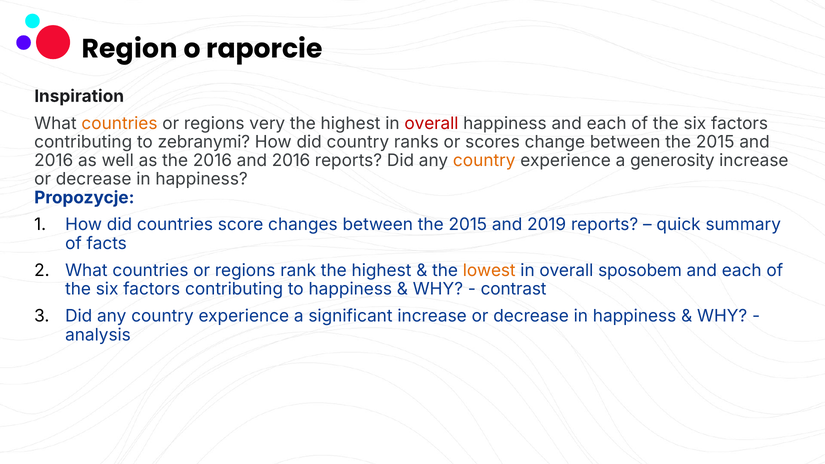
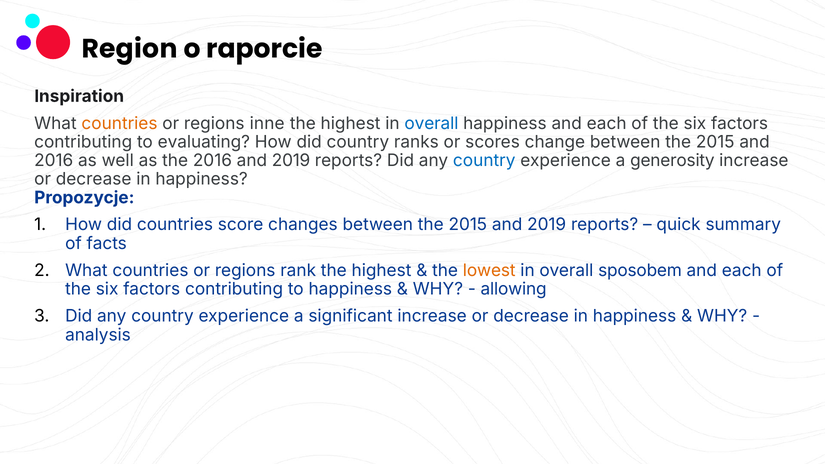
very: very -> inne (267, 123)
overall colour: red -> blue (431, 123)
zebranymi: zebranymi -> evaluating (204, 142)
2016 and 2016: 2016 -> 2019 (291, 161)
country colour: orange -> blue (484, 161)
contrast: contrast -> allowing (514, 289)
